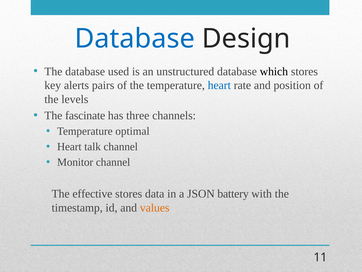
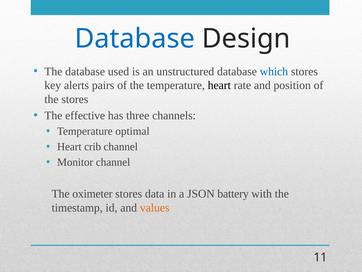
which colour: black -> blue (274, 71)
heart colour: blue -> black (219, 85)
the levels: levels -> stores (75, 99)
fascinate: fascinate -> effective (85, 115)
talk: talk -> crib (93, 147)
effective: effective -> oximeter (92, 194)
